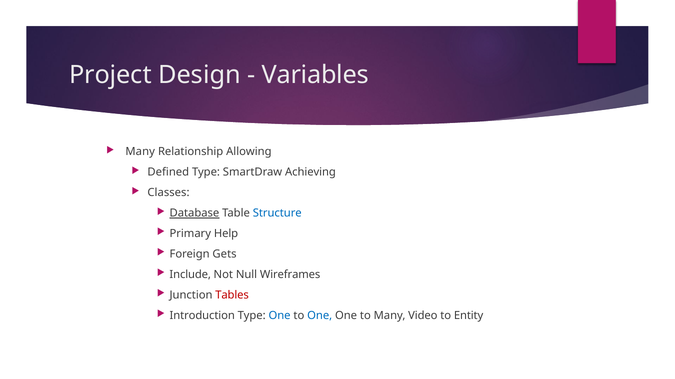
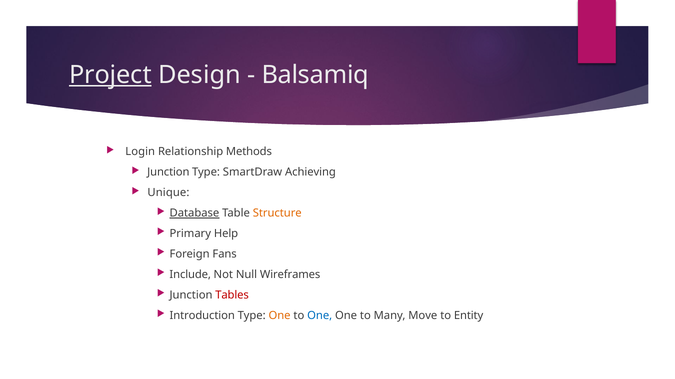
Project underline: none -> present (110, 75)
Variables: Variables -> Balsamiq (315, 75)
Many: Many -> Login (140, 152)
Allowing: Allowing -> Methods (249, 152)
Defined: Defined -> Junction (168, 172)
Classes: Classes -> Unique (168, 193)
Structure colour: blue -> orange (277, 214)
Gets: Gets -> Fans (225, 255)
One colour: blue -> orange (280, 316)
Video: Video -> Move (423, 316)
